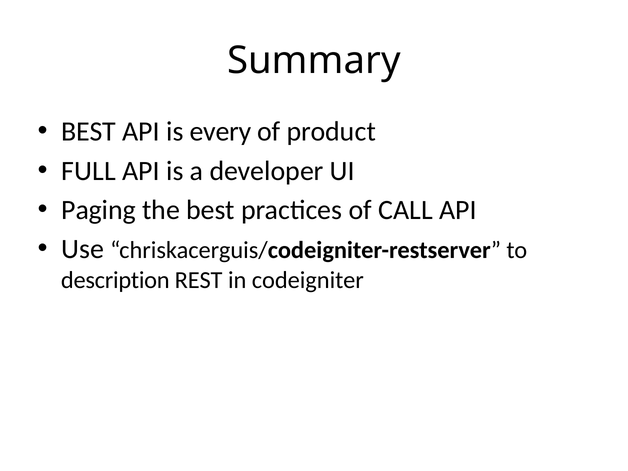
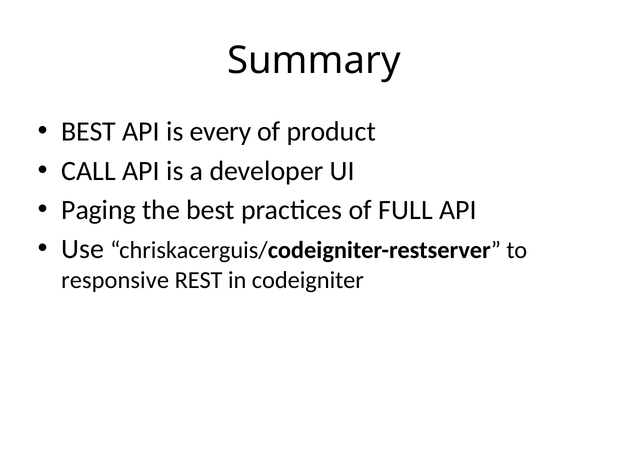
FULL: FULL -> CALL (89, 171)
CALL: CALL -> FULL (405, 210)
description: description -> responsive (115, 280)
